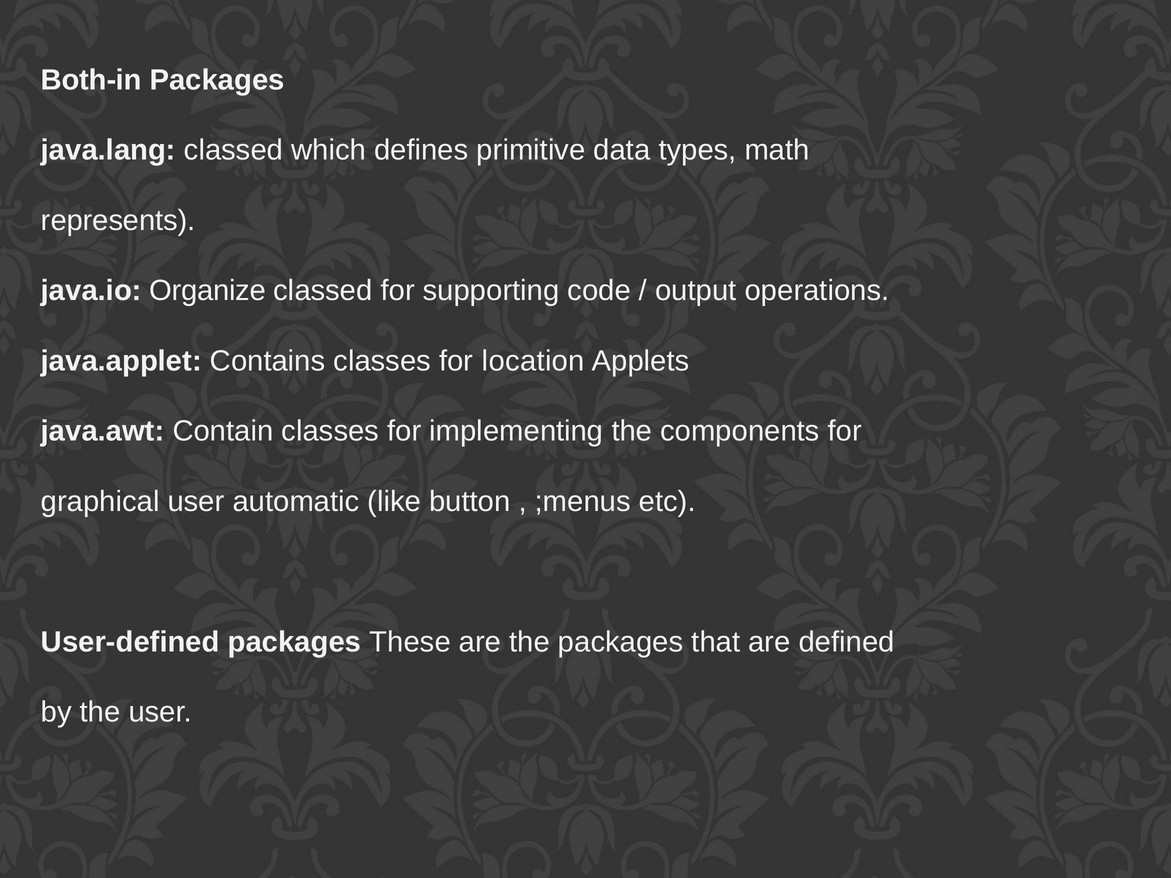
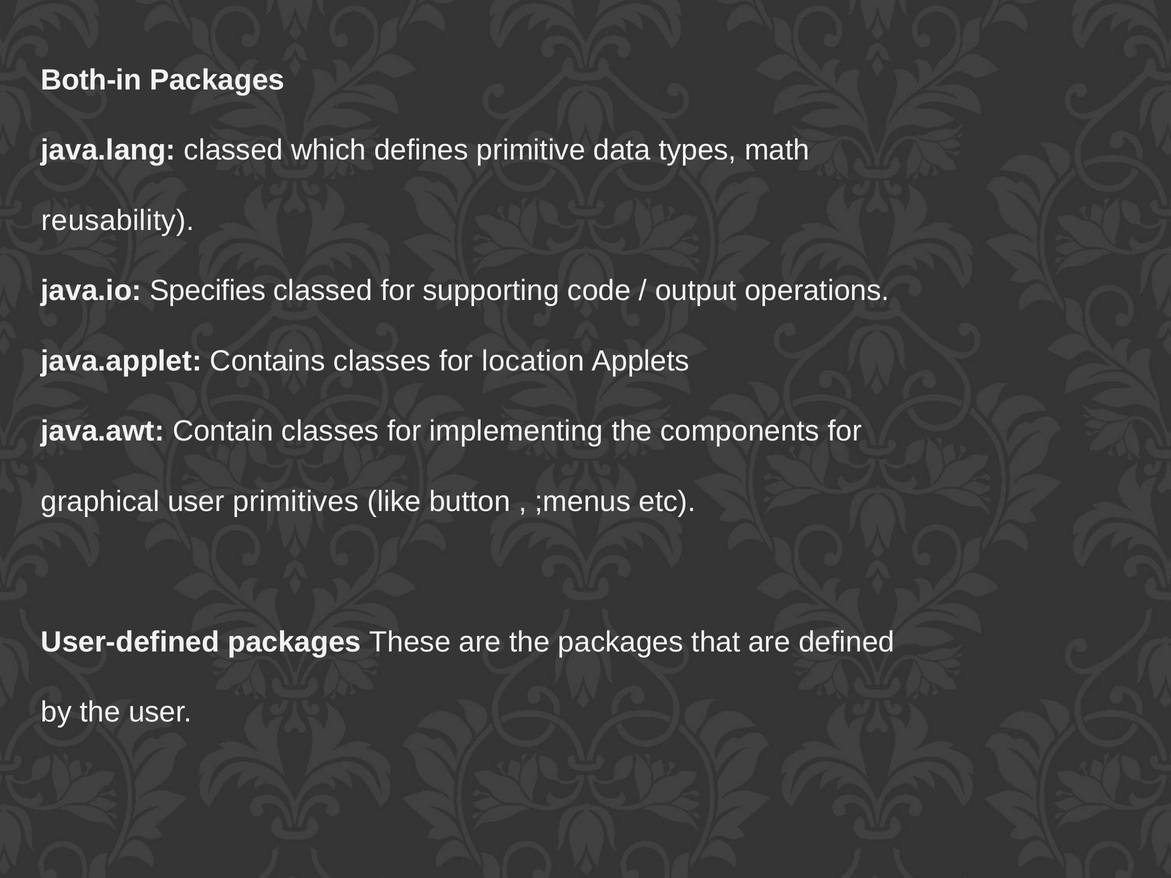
represents: represents -> reusability (118, 221)
Organize: Organize -> Specifies (208, 291)
automatic: automatic -> primitives (296, 502)
